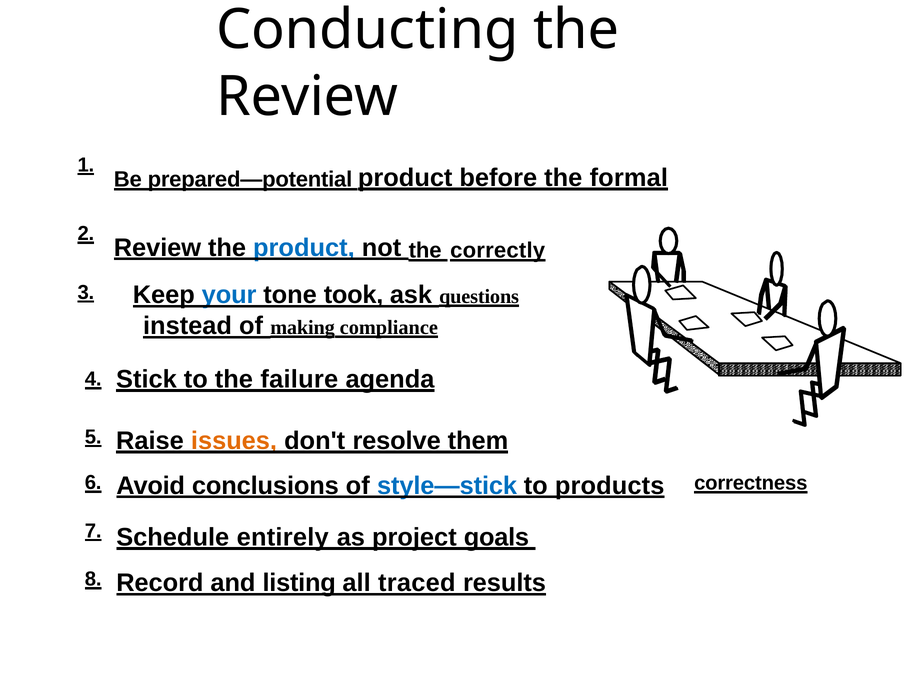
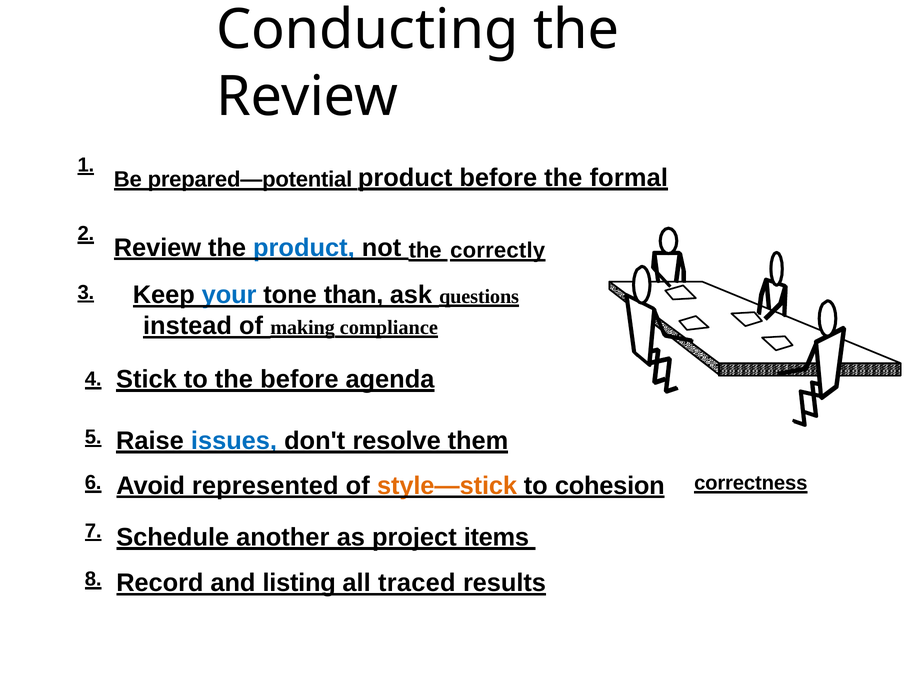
took: took -> than (354, 295)
the failure: failure -> before (299, 379)
issues colour: orange -> blue (234, 440)
conclusions: conclusions -> represented (265, 485)
style—stick colour: blue -> orange (447, 485)
products: products -> cohesion (610, 485)
entirely: entirely -> another (283, 537)
goals: goals -> items (496, 537)
